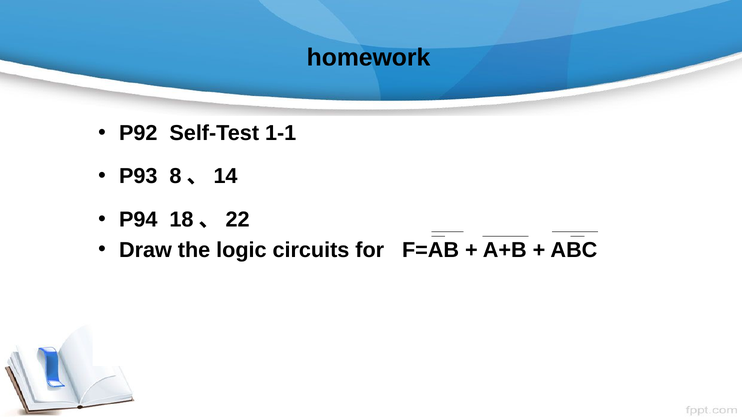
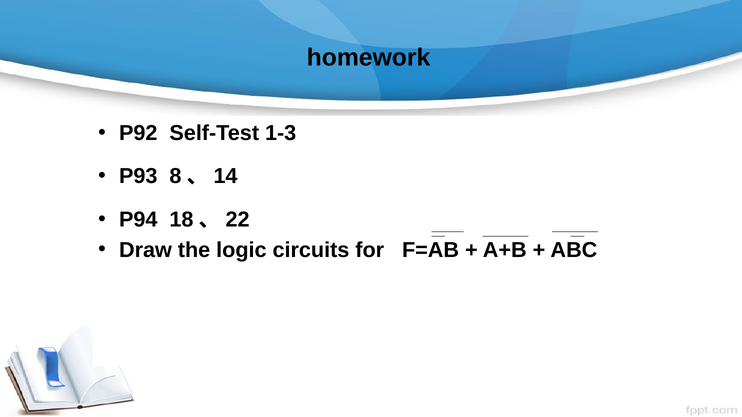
1-1: 1-1 -> 1-3 (281, 133)
